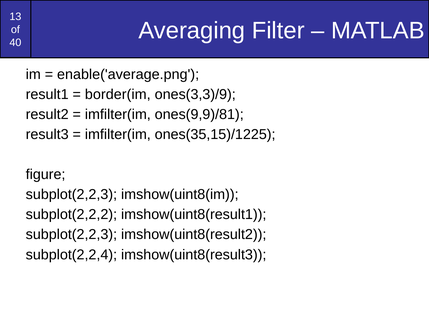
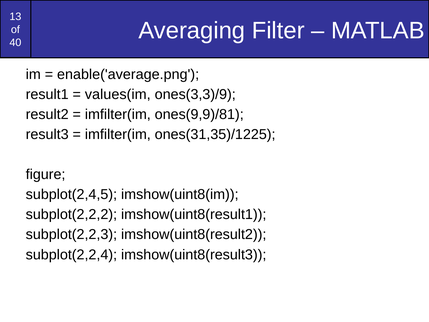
border(im: border(im -> values(im (118, 94)
ones(35,15)/1225: ones(35,15)/1225 -> ones(31,35)/1225 (215, 134)
subplot(2,2,3: subplot(2,2,3 -> subplot(2,4,5 (71, 194)
